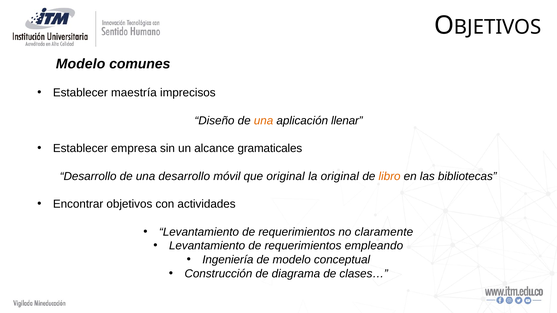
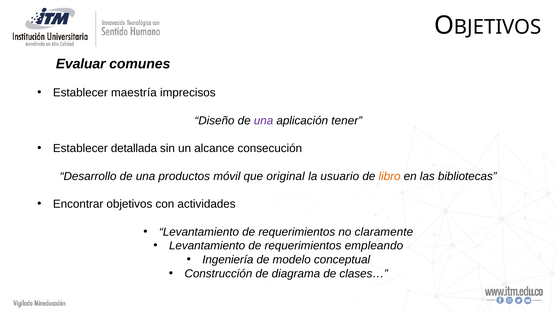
Modelo: Modelo -> Evaluar (81, 64)
una colour: orange -> purple (264, 121)
llenar: llenar -> tener (347, 121)
empresa: empresa -> detallada (134, 148)
gramaticales: gramaticales -> consecución (270, 148)
una desarrollo: desarrollo -> productos (184, 176)
la original: original -> usuario (340, 176)
